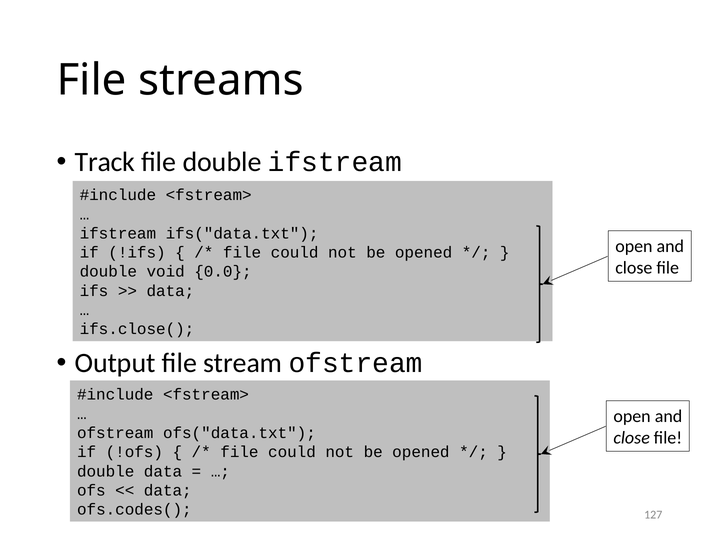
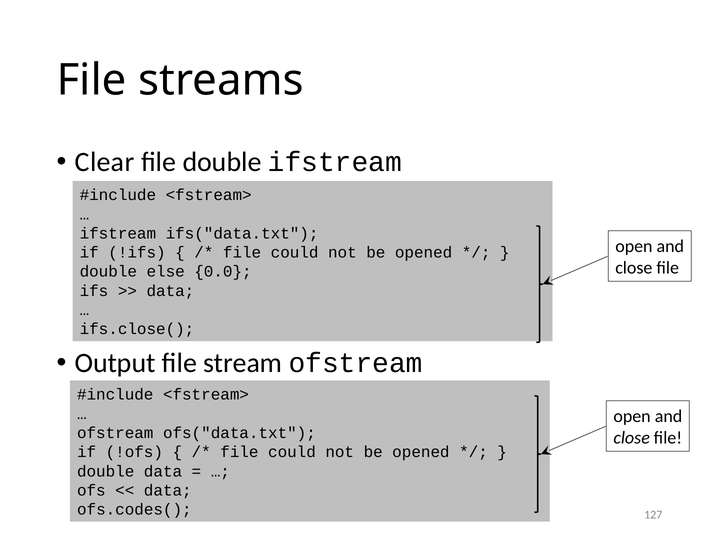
Track: Track -> Clear (105, 162)
void: void -> else (166, 272)
